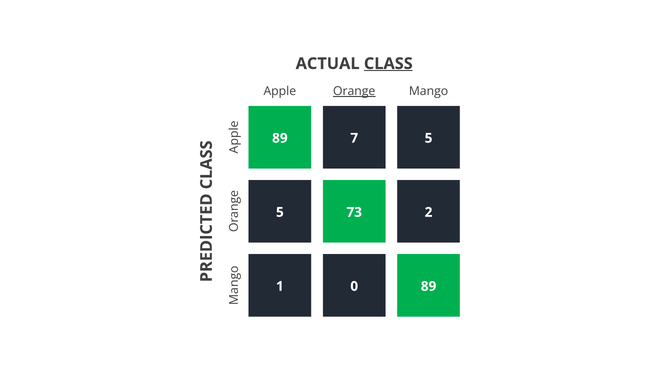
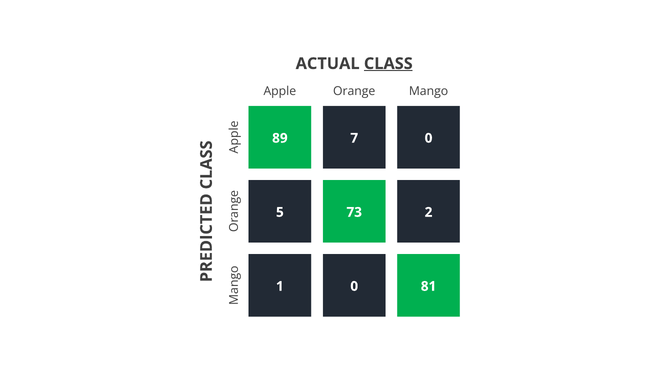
Orange underline: present -> none (354, 91)
5: 5 -> 0 (429, 138)
1 89: 89 -> 81 (429, 287)
